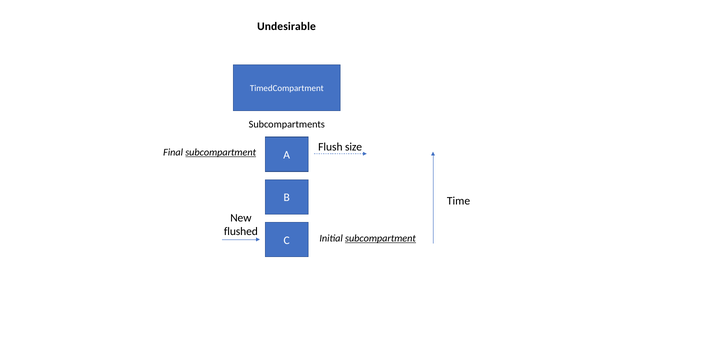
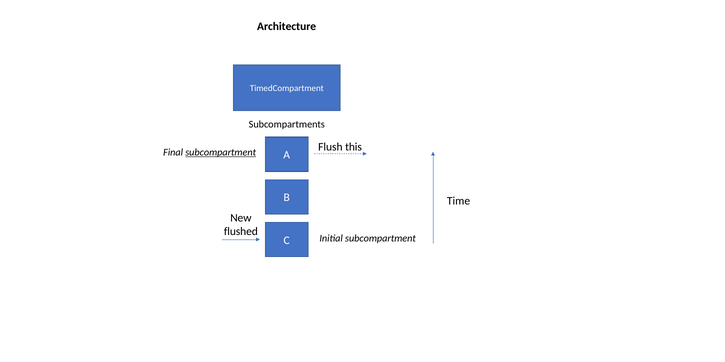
Undesirable: Undesirable -> Architecture (287, 27)
size: size -> this (354, 147)
subcompartment underline: present -> none (380, 239)
